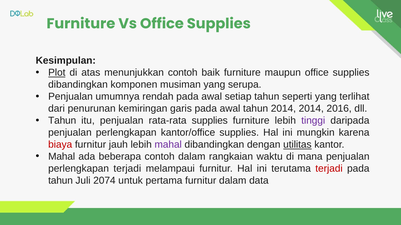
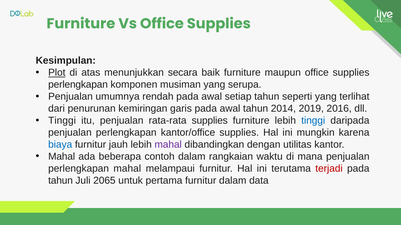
menunjukkan contoh: contoh -> secara (183, 73)
dibandingkan: dibandingkan -> perlengkapan (78, 85)
2014 2014: 2014 -> 2019 (311, 109)
Tahun: Tahun -> Tinggi (62, 121)
tinggi colour: purple -> blue (313, 121)
biaya colour: red -> blue (60, 145)
utilitas underline: present -> none (297, 145)
perlengkapan terjadi: terjadi -> mahal (127, 169)
2074: 2074 -> 2065 (104, 181)
